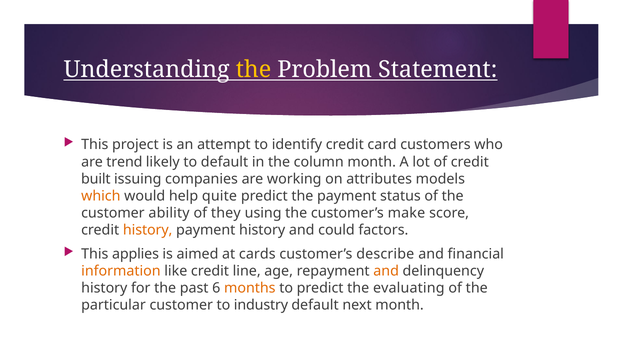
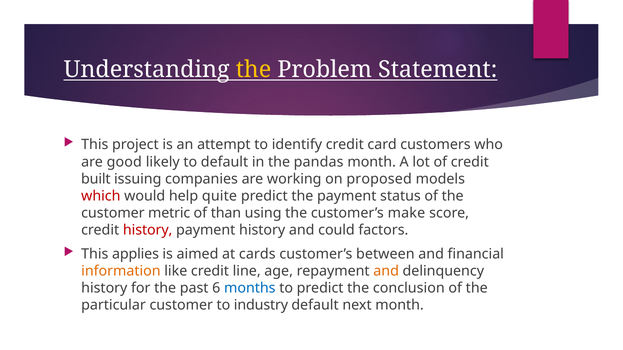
trend: trend -> good (124, 162)
column: column -> pandas (319, 162)
attributes: attributes -> proposed (379, 179)
which colour: orange -> red (101, 196)
ability: ability -> metric (169, 213)
they: they -> than (226, 213)
history colour: orange -> red (148, 231)
describe: describe -> between (385, 254)
months colour: orange -> blue (250, 288)
evaluating: evaluating -> conclusion (409, 288)
